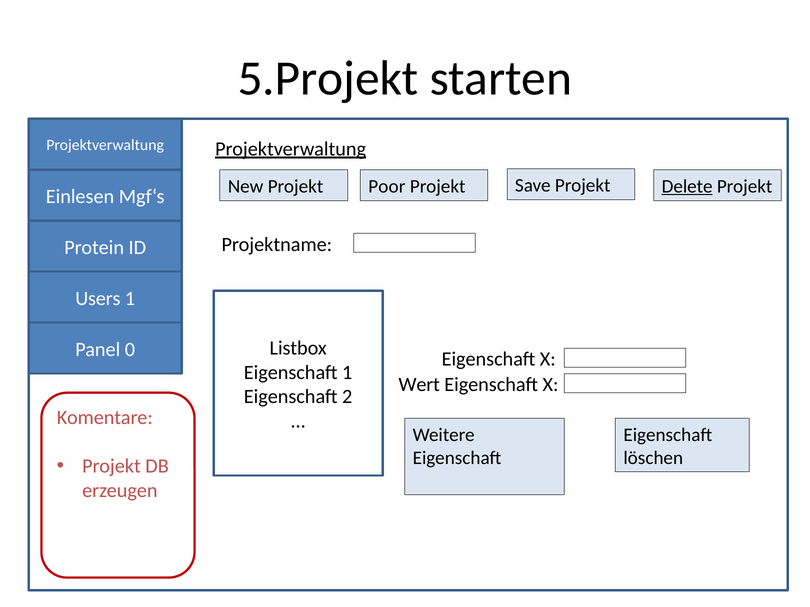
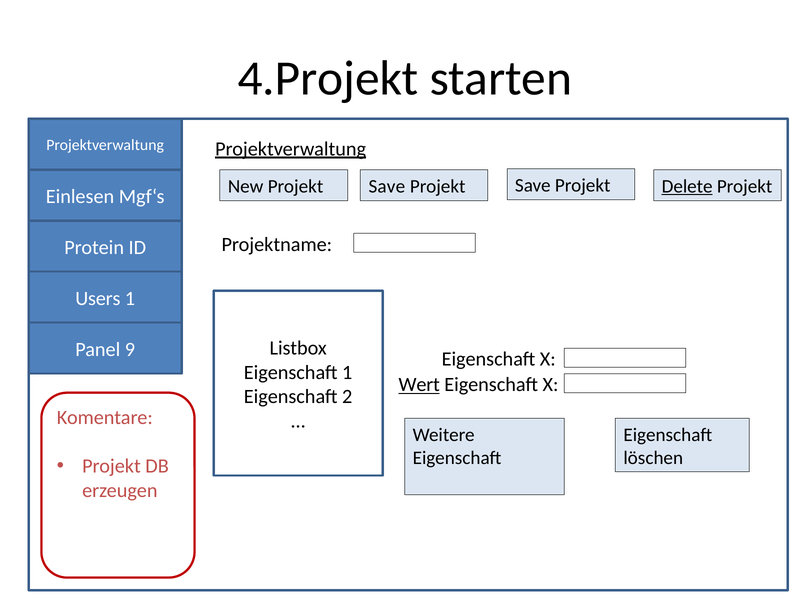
5.Projekt: 5.Projekt -> 4.Projekt (328, 78)
Projekt Poor: Poor -> Save (387, 187)
0: 0 -> 9 (130, 350)
Wert underline: none -> present (419, 385)
